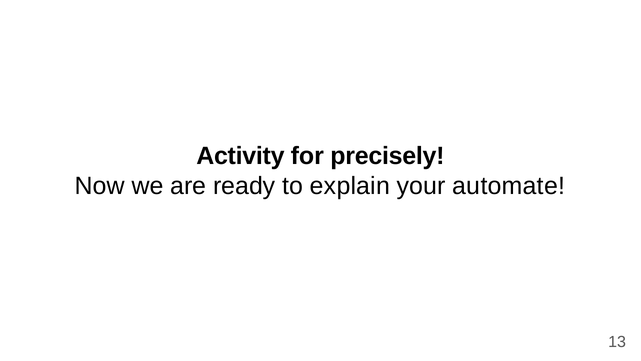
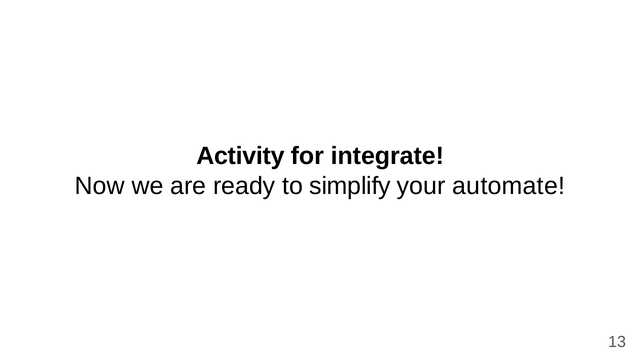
precisely: precisely -> integrate (387, 156)
explain: explain -> simplify (350, 186)
